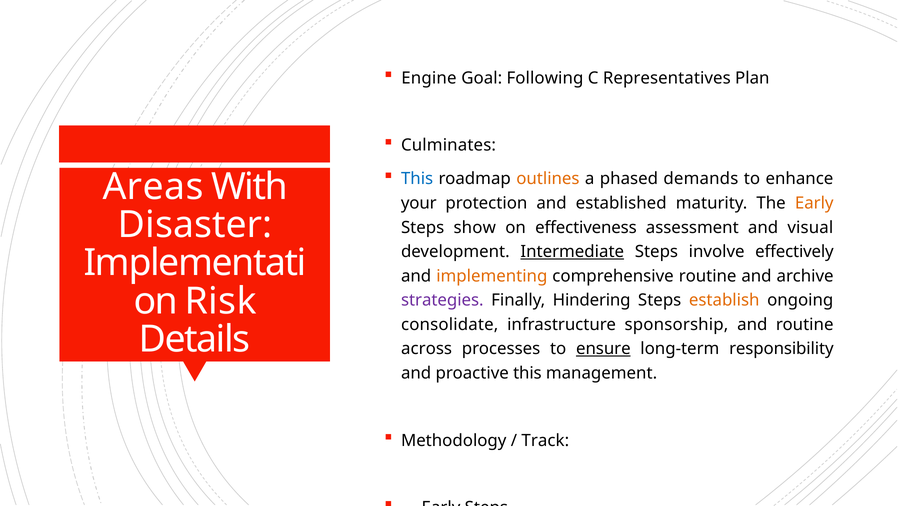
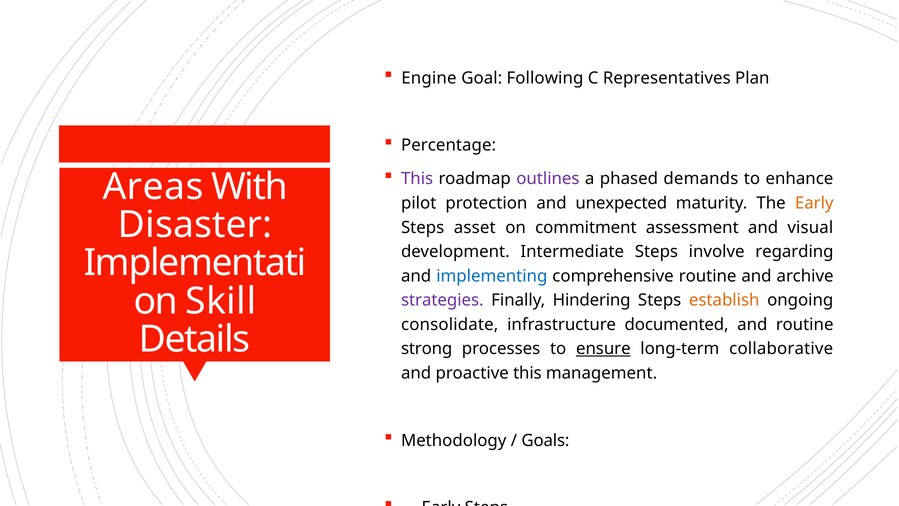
Culminates: Culminates -> Percentage (449, 145)
This colour: blue -> purple (417, 179)
outlines colour: orange -> purple (548, 179)
your: your -> pilot (419, 203)
established: established -> unexpected (621, 203)
show: show -> asset (475, 227)
effectiveness: effectiveness -> commitment (586, 227)
Intermediate underline: present -> none (572, 252)
effectively: effectively -> regarding (794, 252)
implementing colour: orange -> blue (492, 276)
Risk: Risk -> Skill (221, 301)
sponsorship: sponsorship -> documented (677, 324)
across: across -> strong (427, 349)
responsibility: responsibility -> collaborative (781, 349)
Track: Track -> Goals (545, 440)
